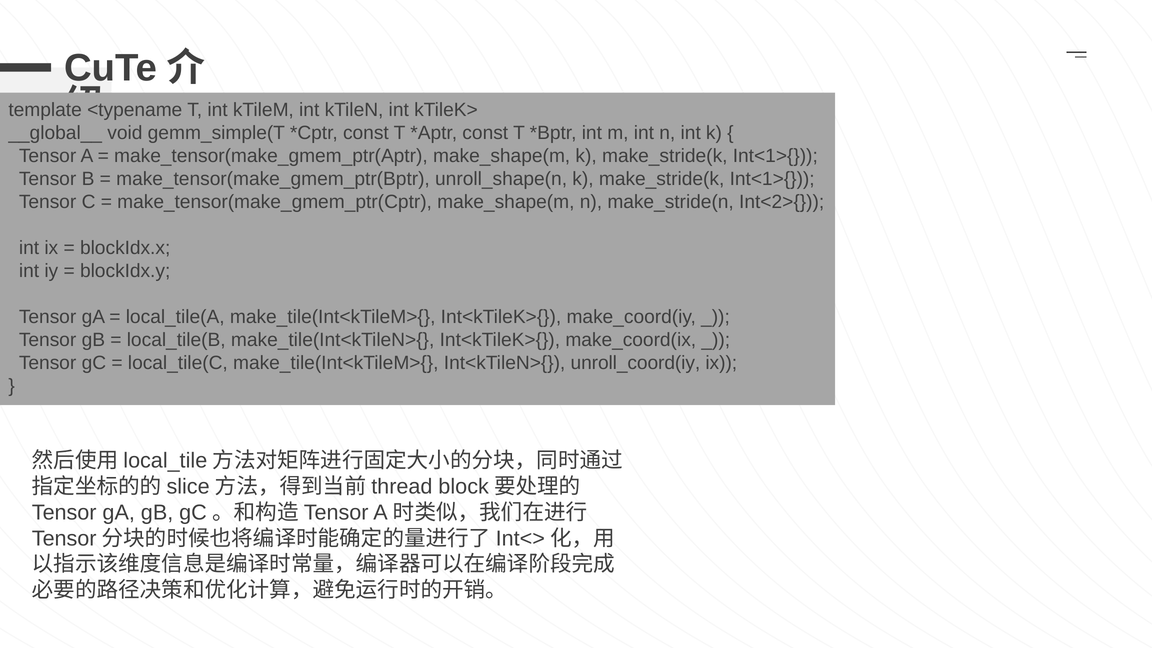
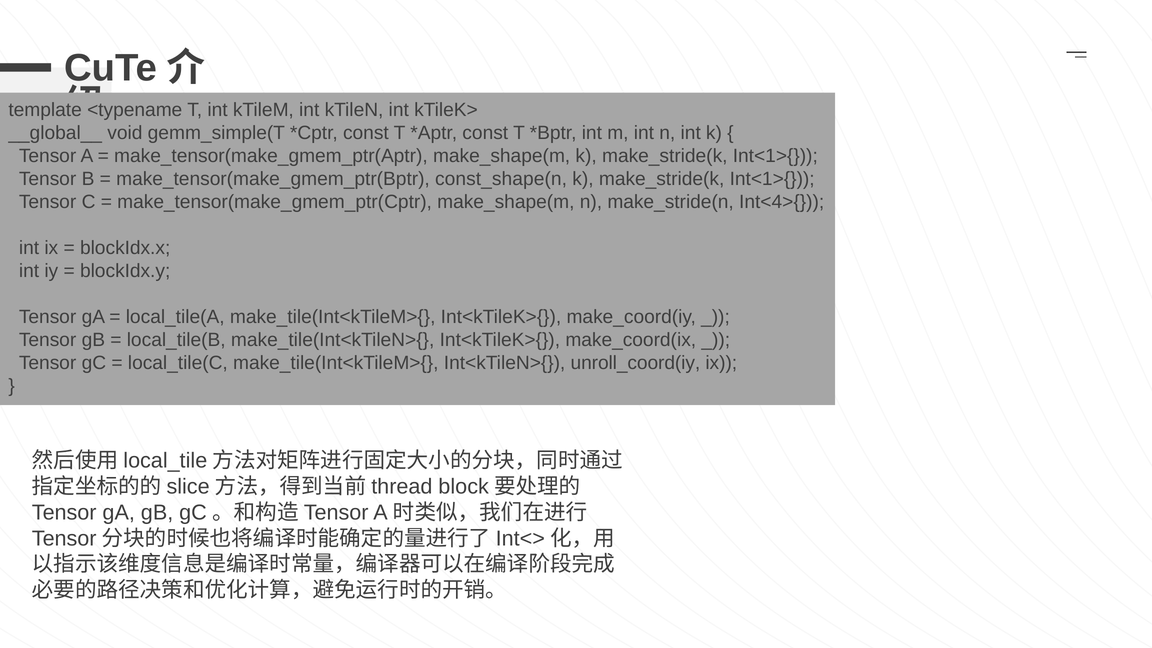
unroll_shape(n: unroll_shape(n -> const_shape(n (501, 179)
Int<2>{: Int<2>{ -> Int<4>{ (782, 202)
